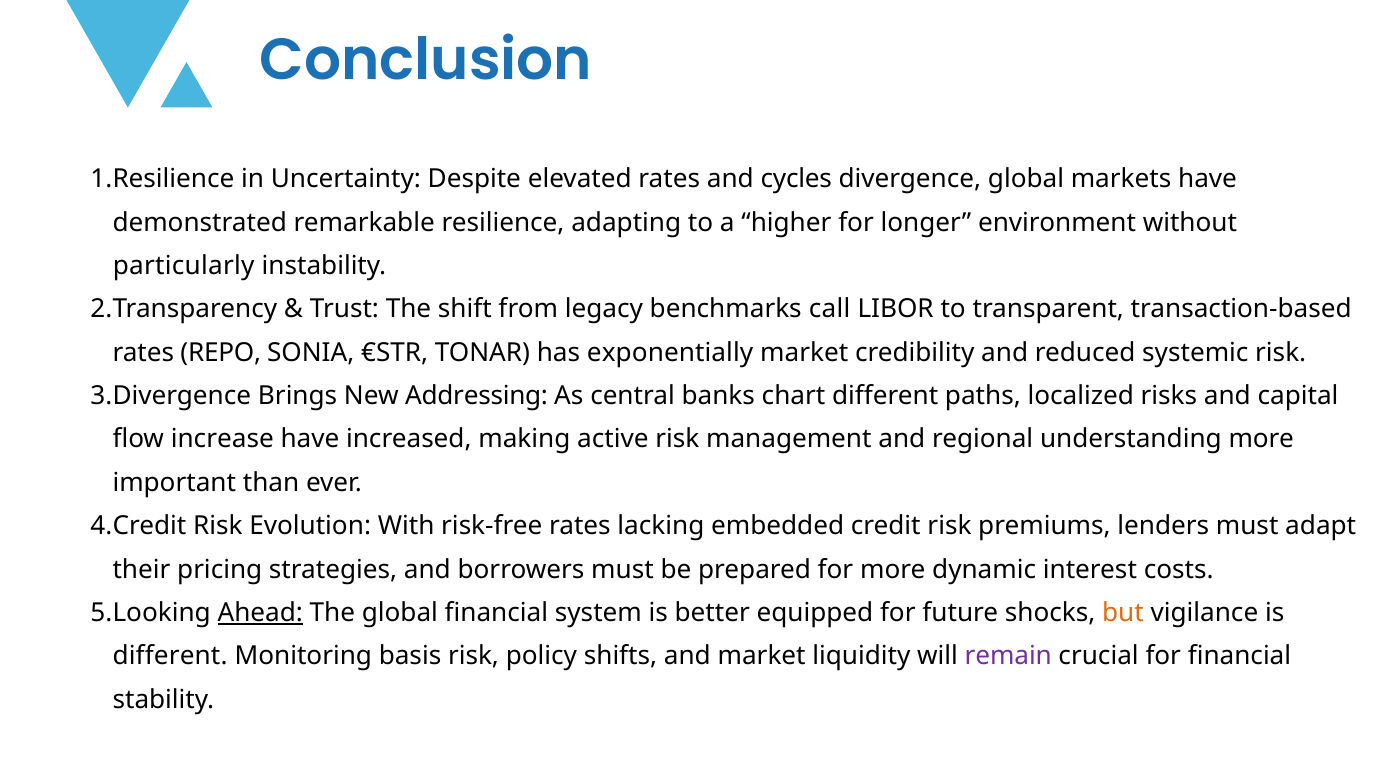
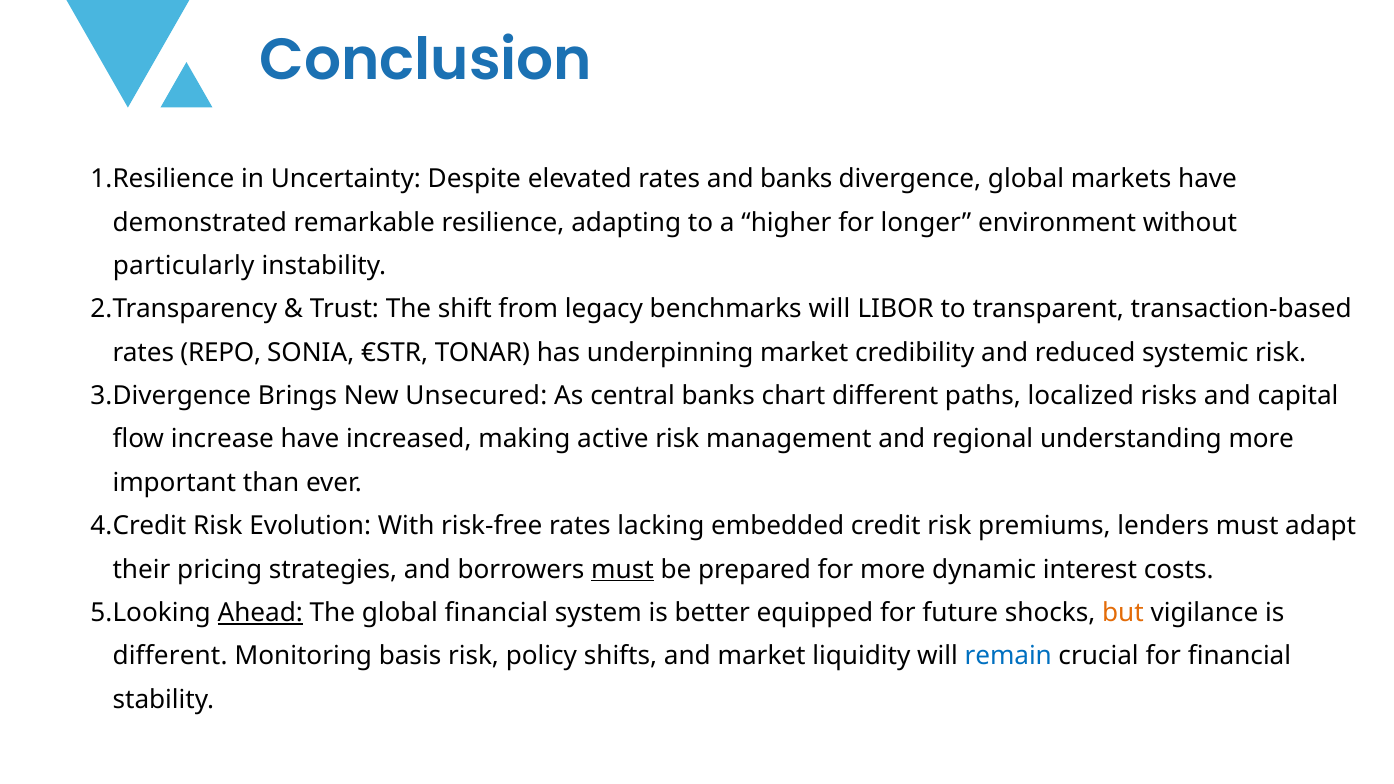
and cycles: cycles -> banks (796, 179)
benchmarks call: call -> will (830, 309)
exponentially: exponentially -> underpinning (670, 353)
Addressing: Addressing -> Unsecured (476, 396)
must underline: none -> present (622, 569)
remain colour: purple -> blue (1008, 656)
